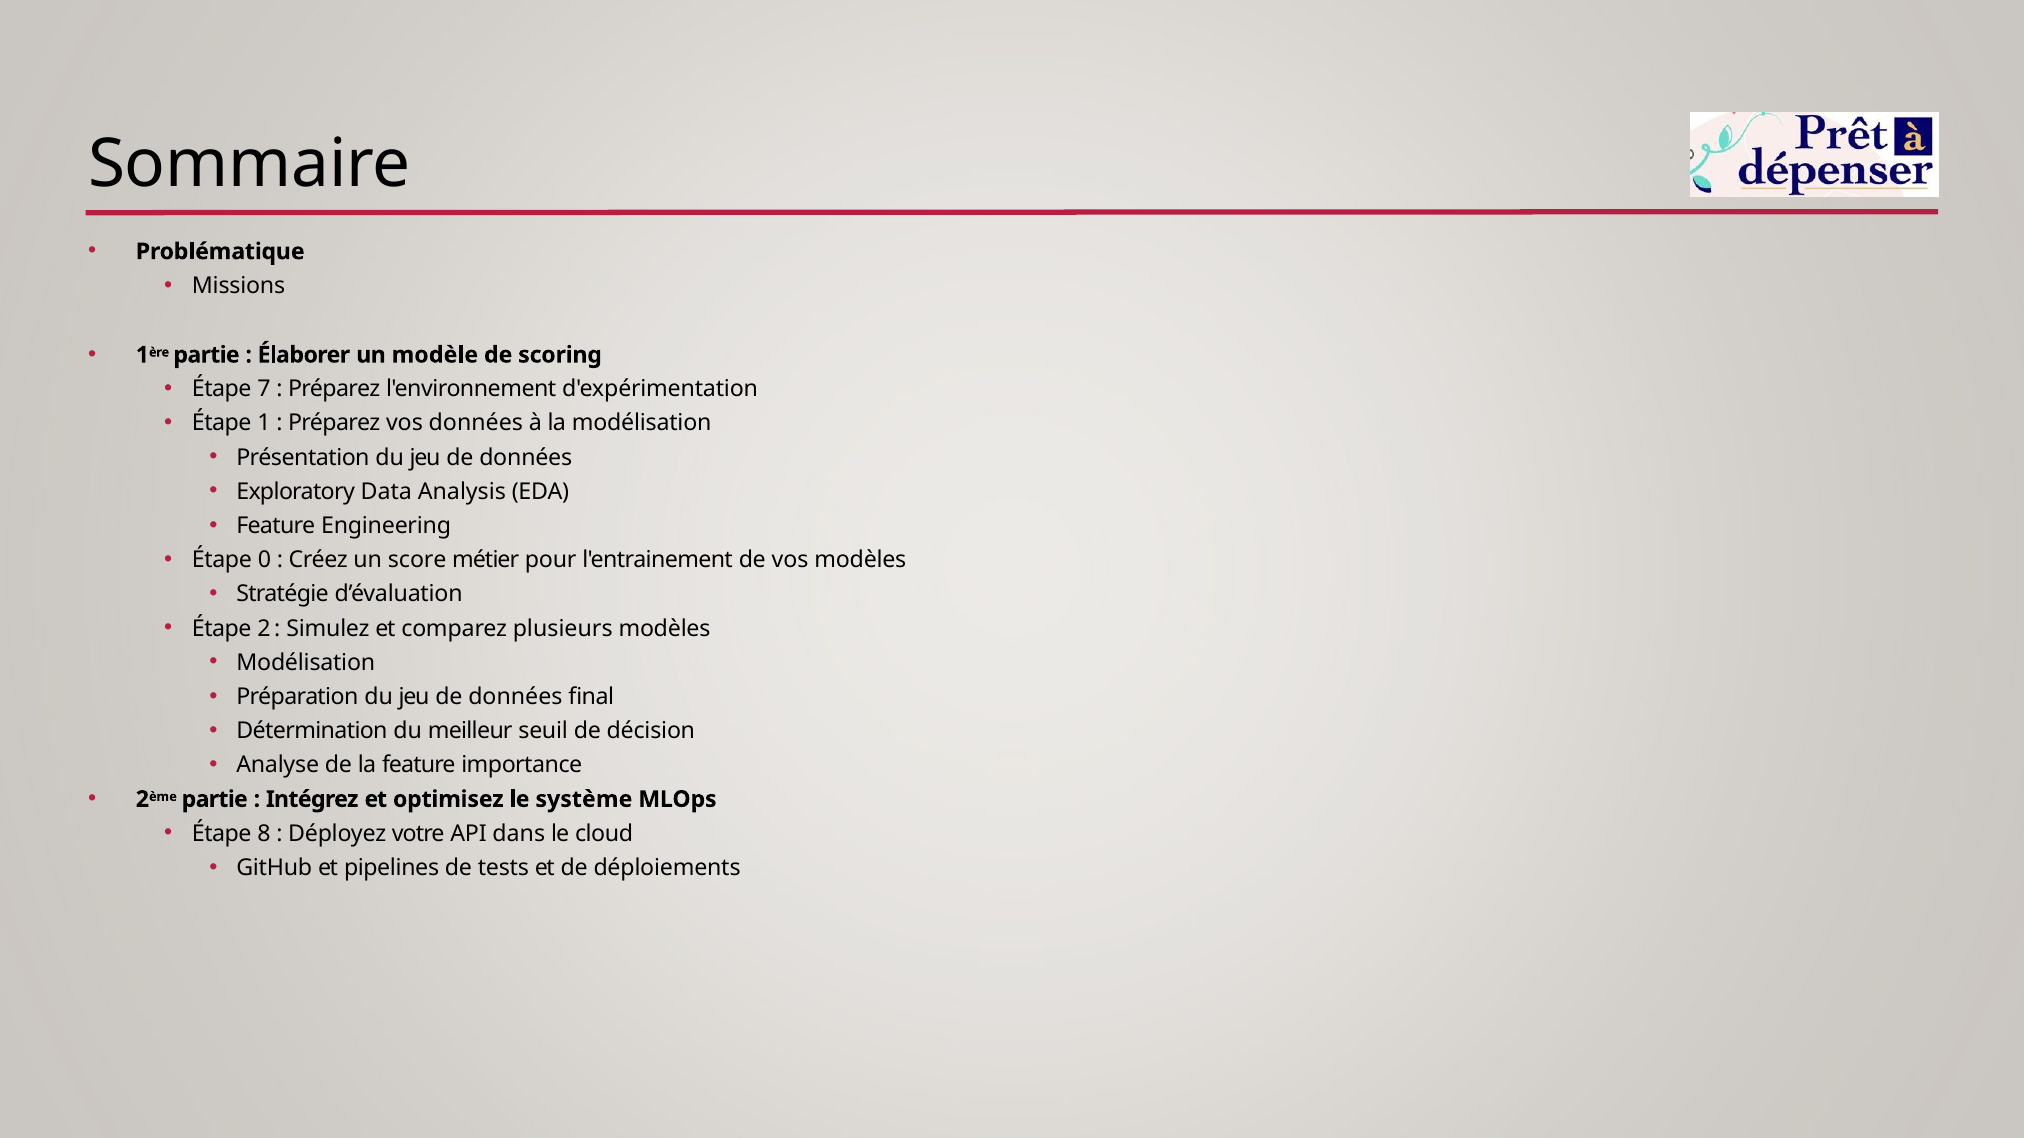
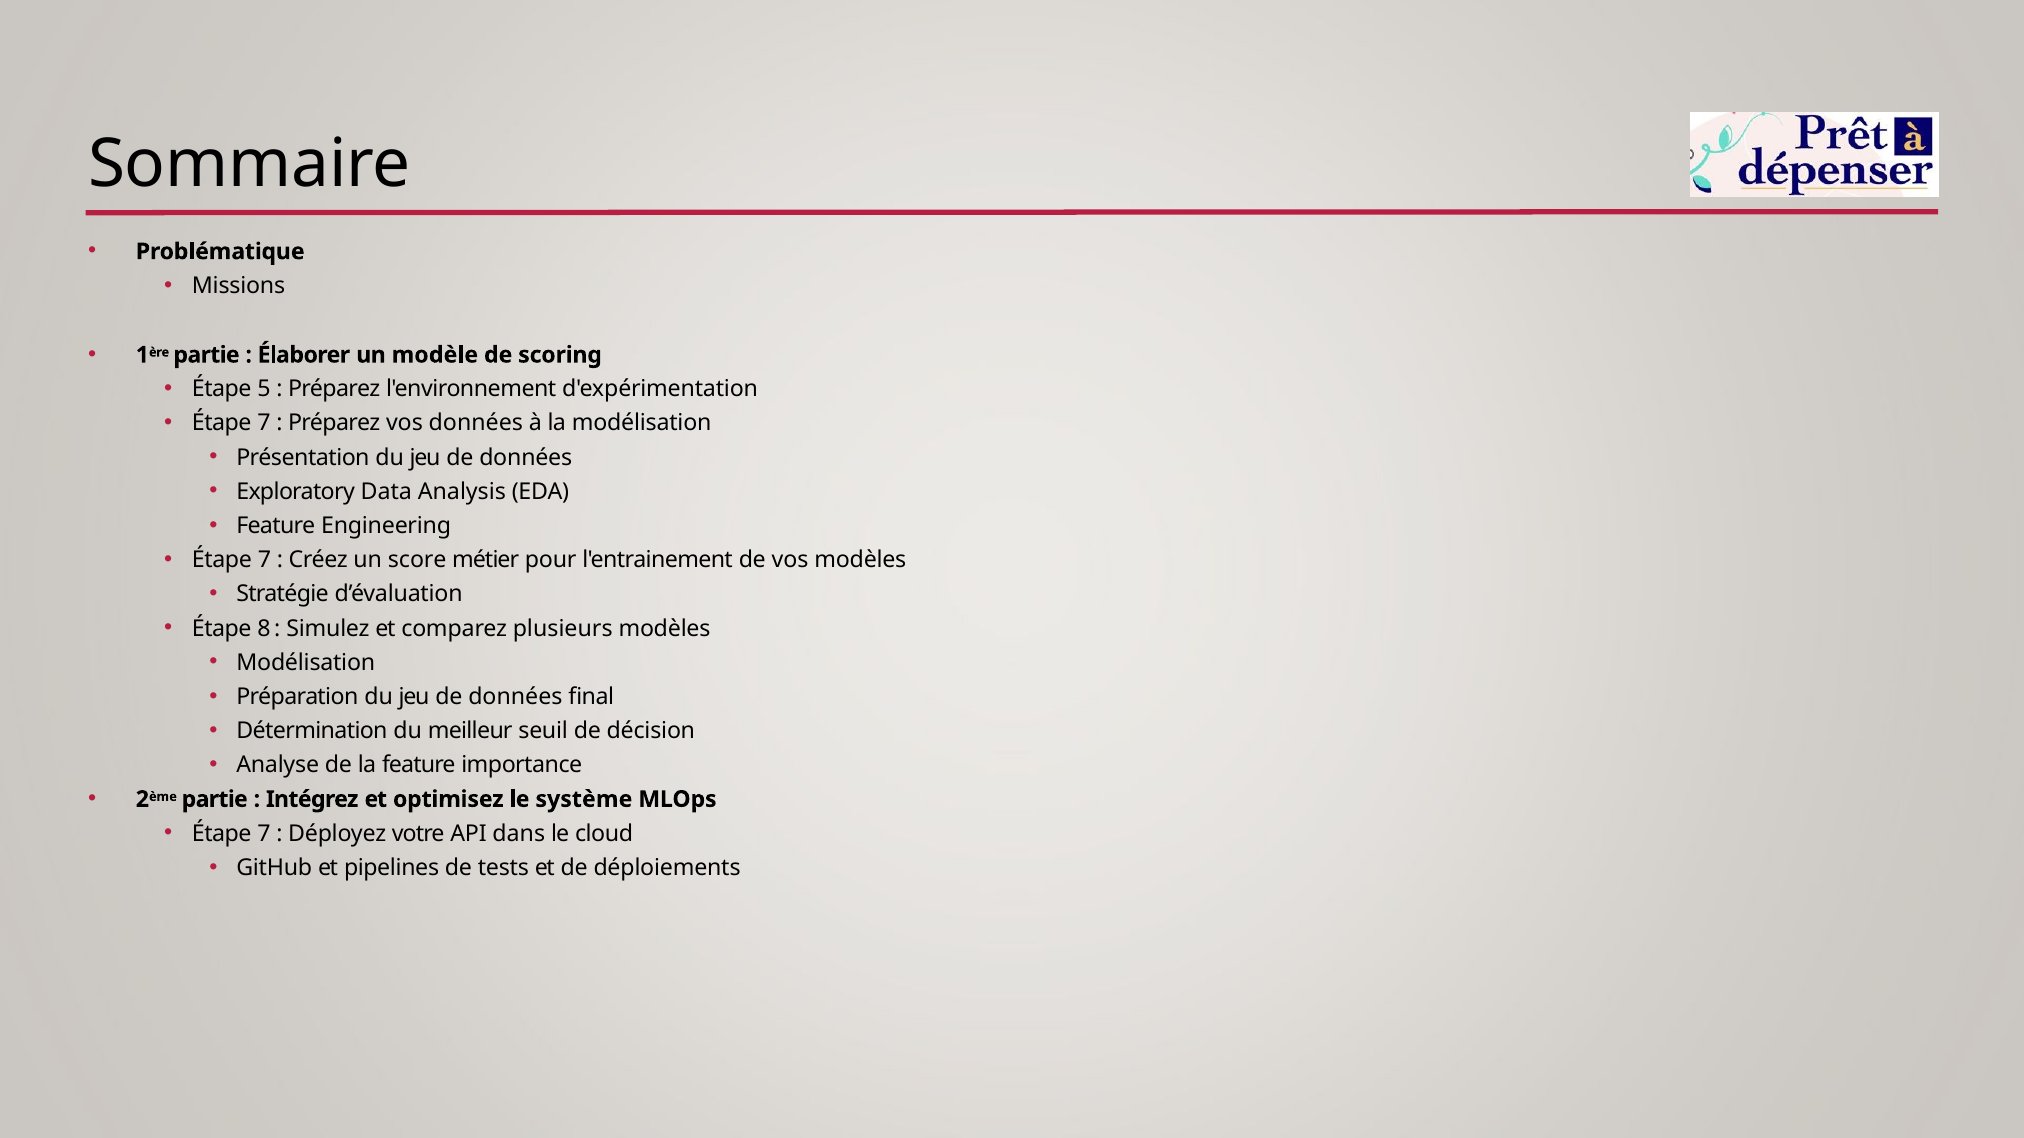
7: 7 -> 5 (264, 389)
1: 1 -> 7 (264, 423)
0: 0 -> 7 (264, 560)
2: 2 -> 8 (264, 629)
8: 8 -> 7 (264, 834)
